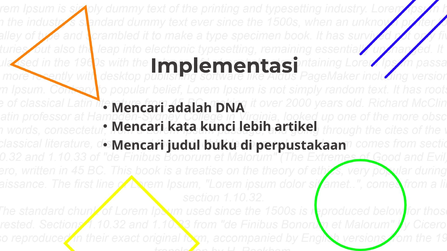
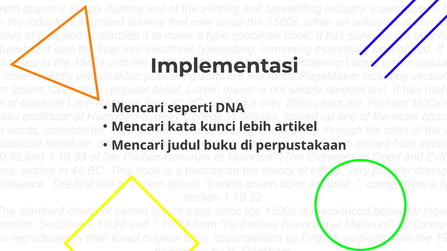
adalah: adalah -> seperti (190, 108)
